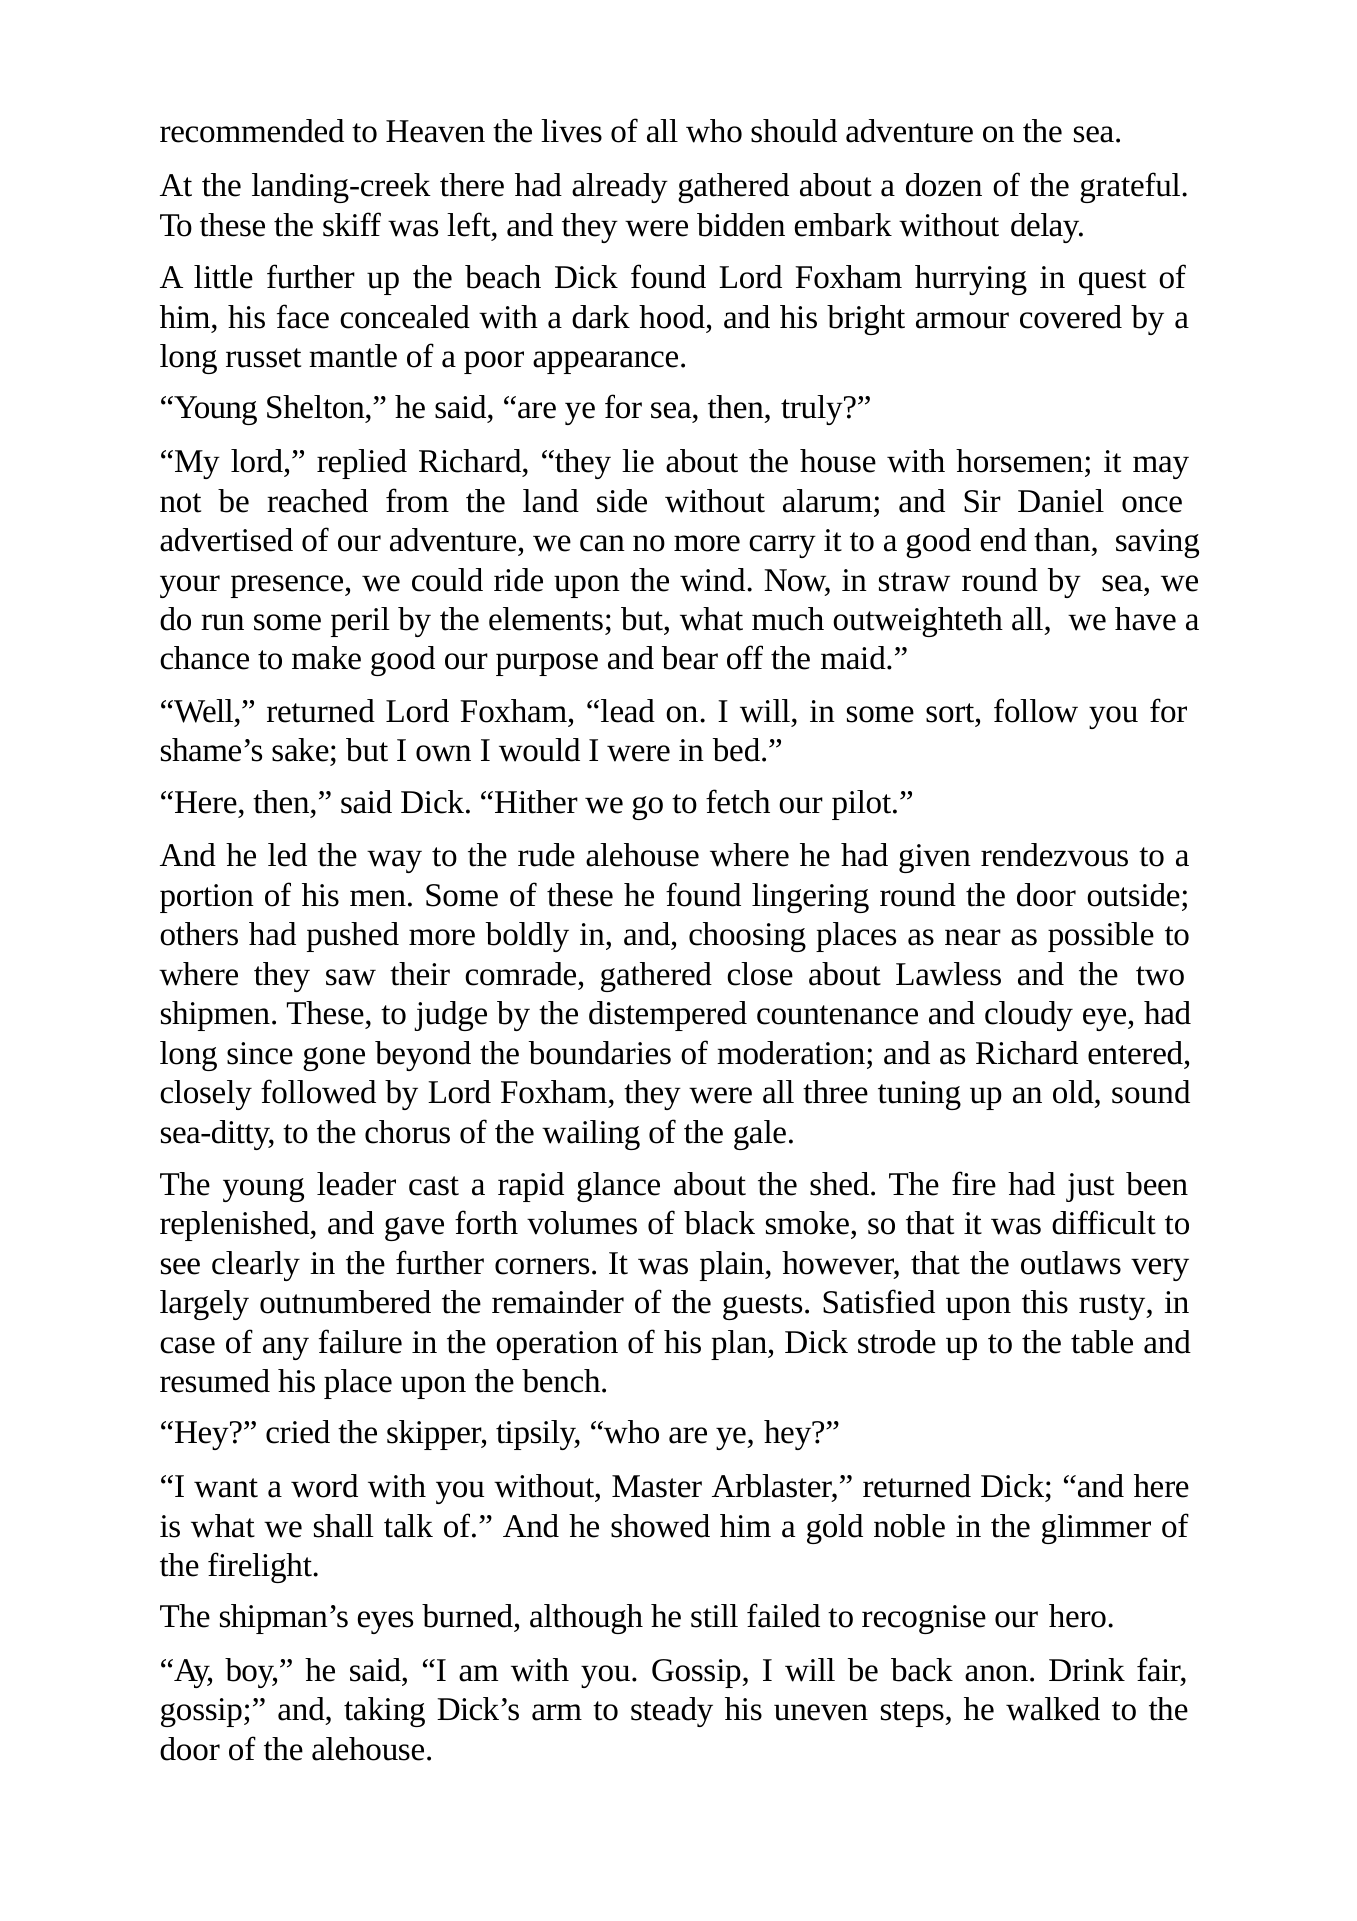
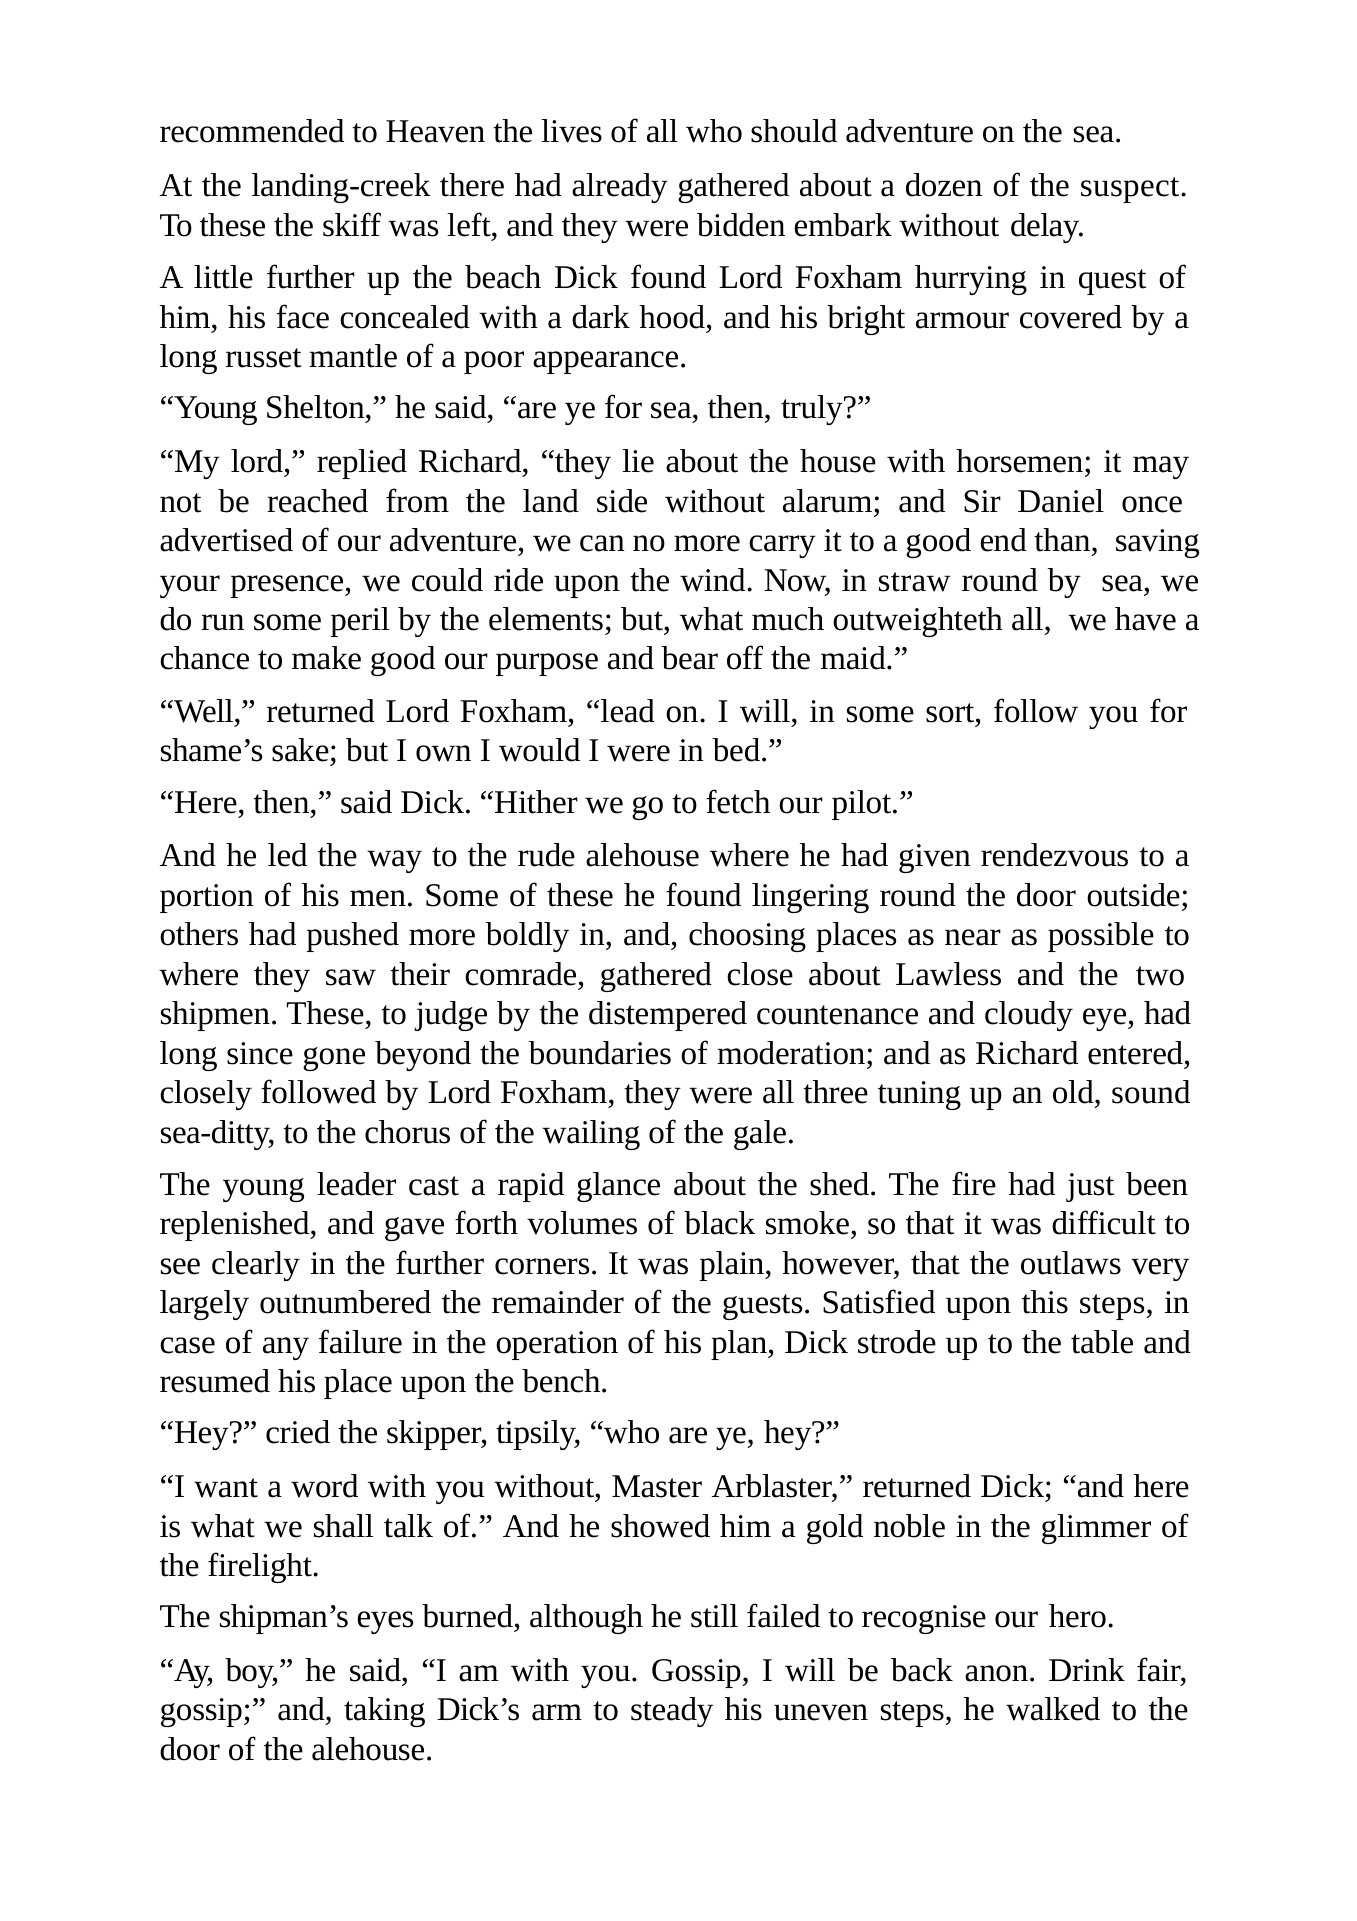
grateful: grateful -> suspect (1134, 186)
this rusty: rusty -> steps (1116, 1302)
